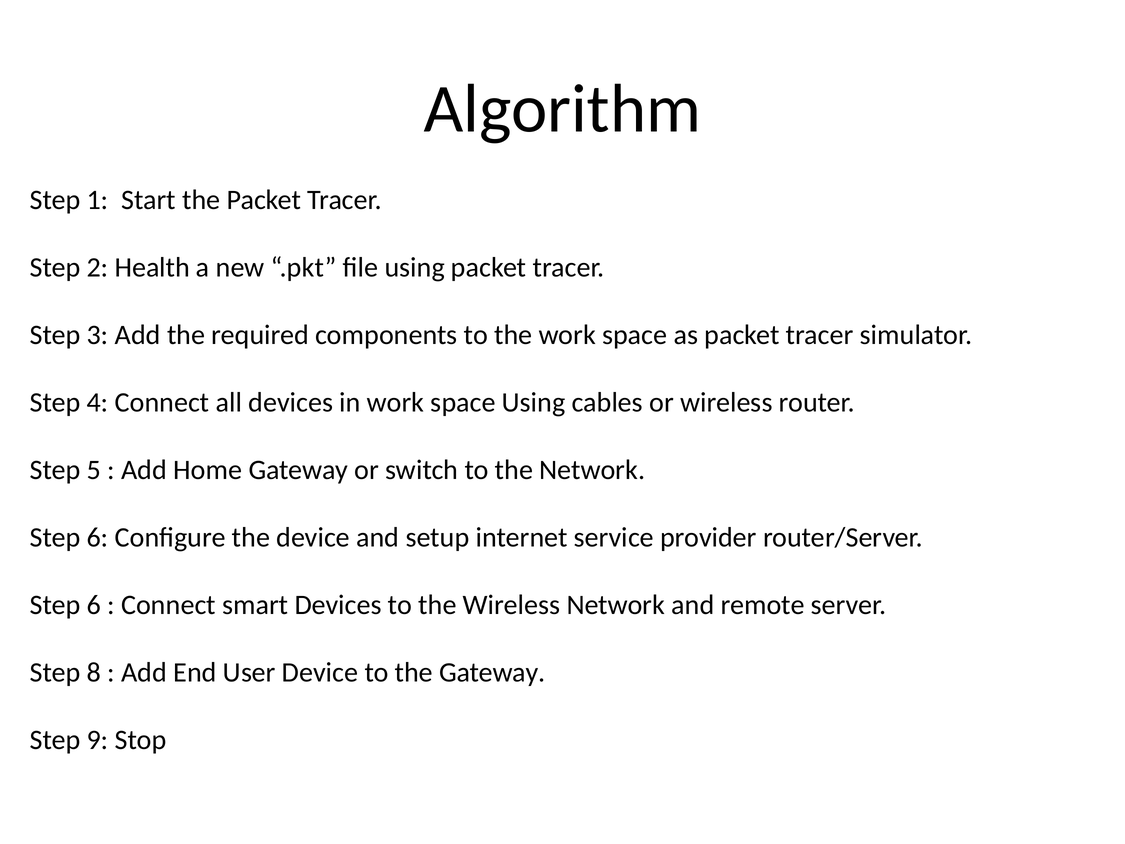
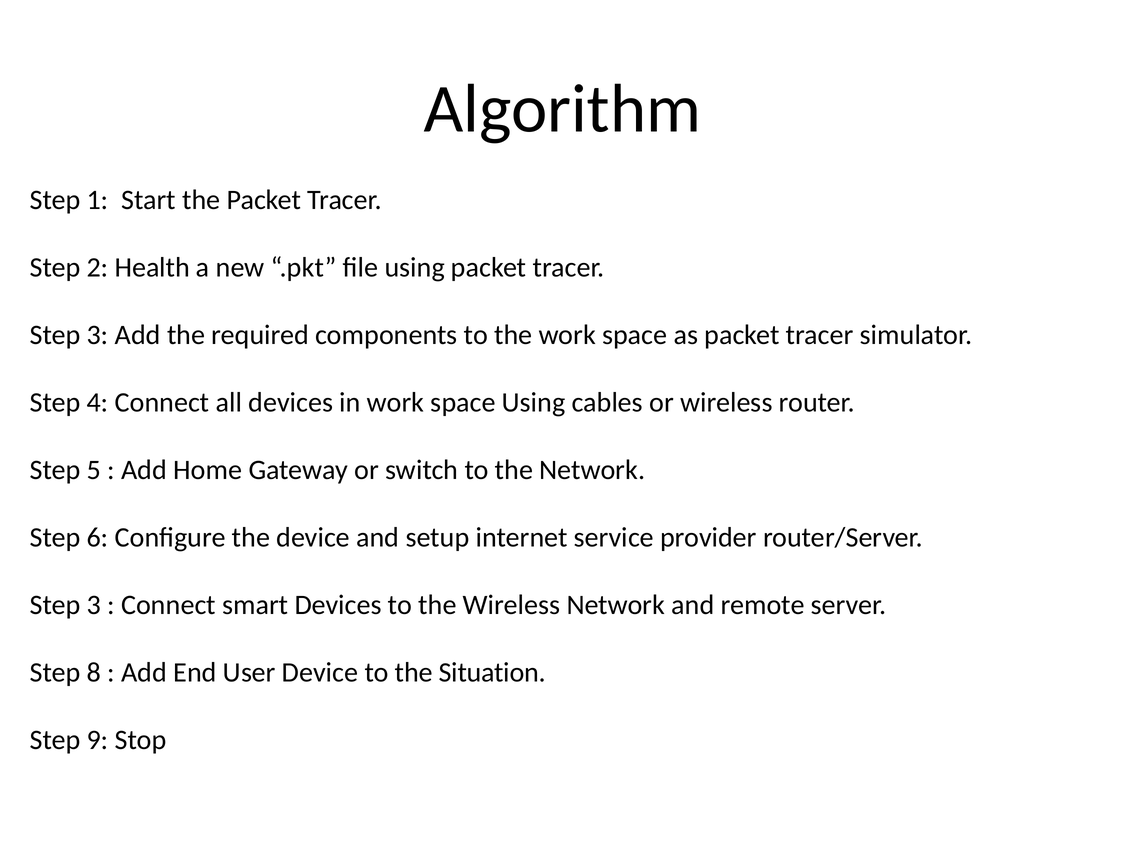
6: 6 -> 3 (94, 605)
the Gateway: Gateway -> Situation (492, 672)
